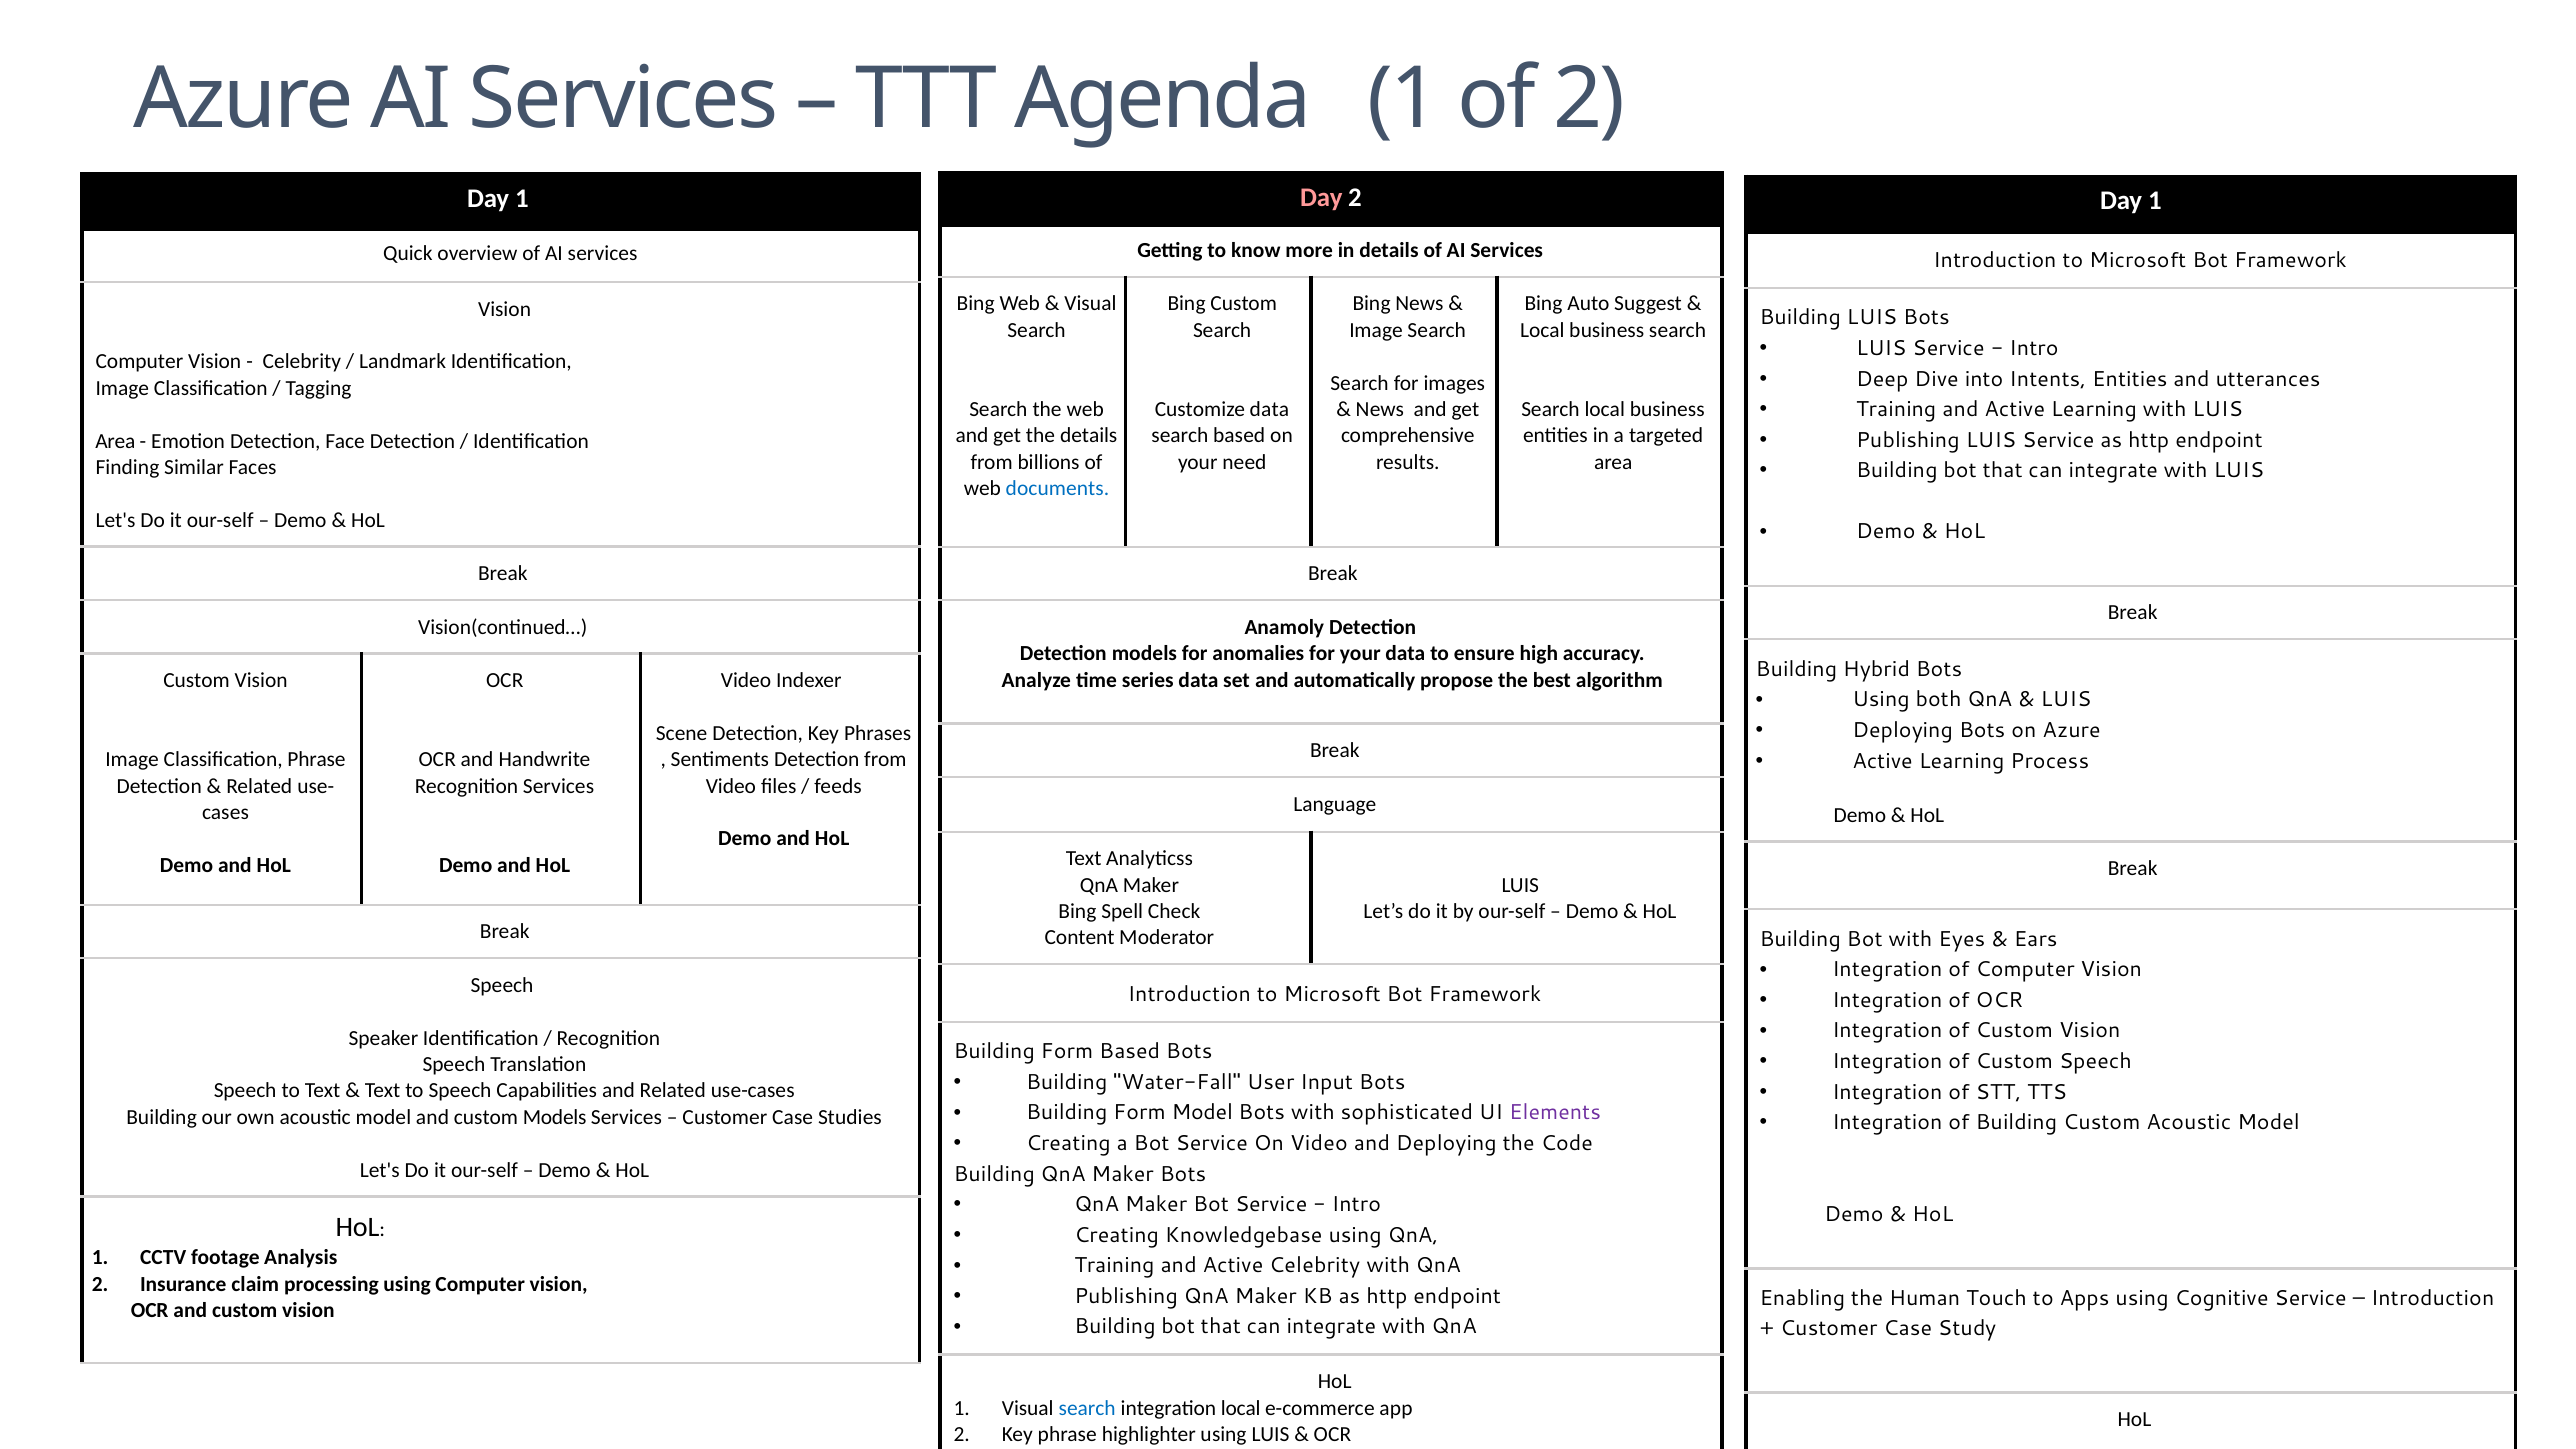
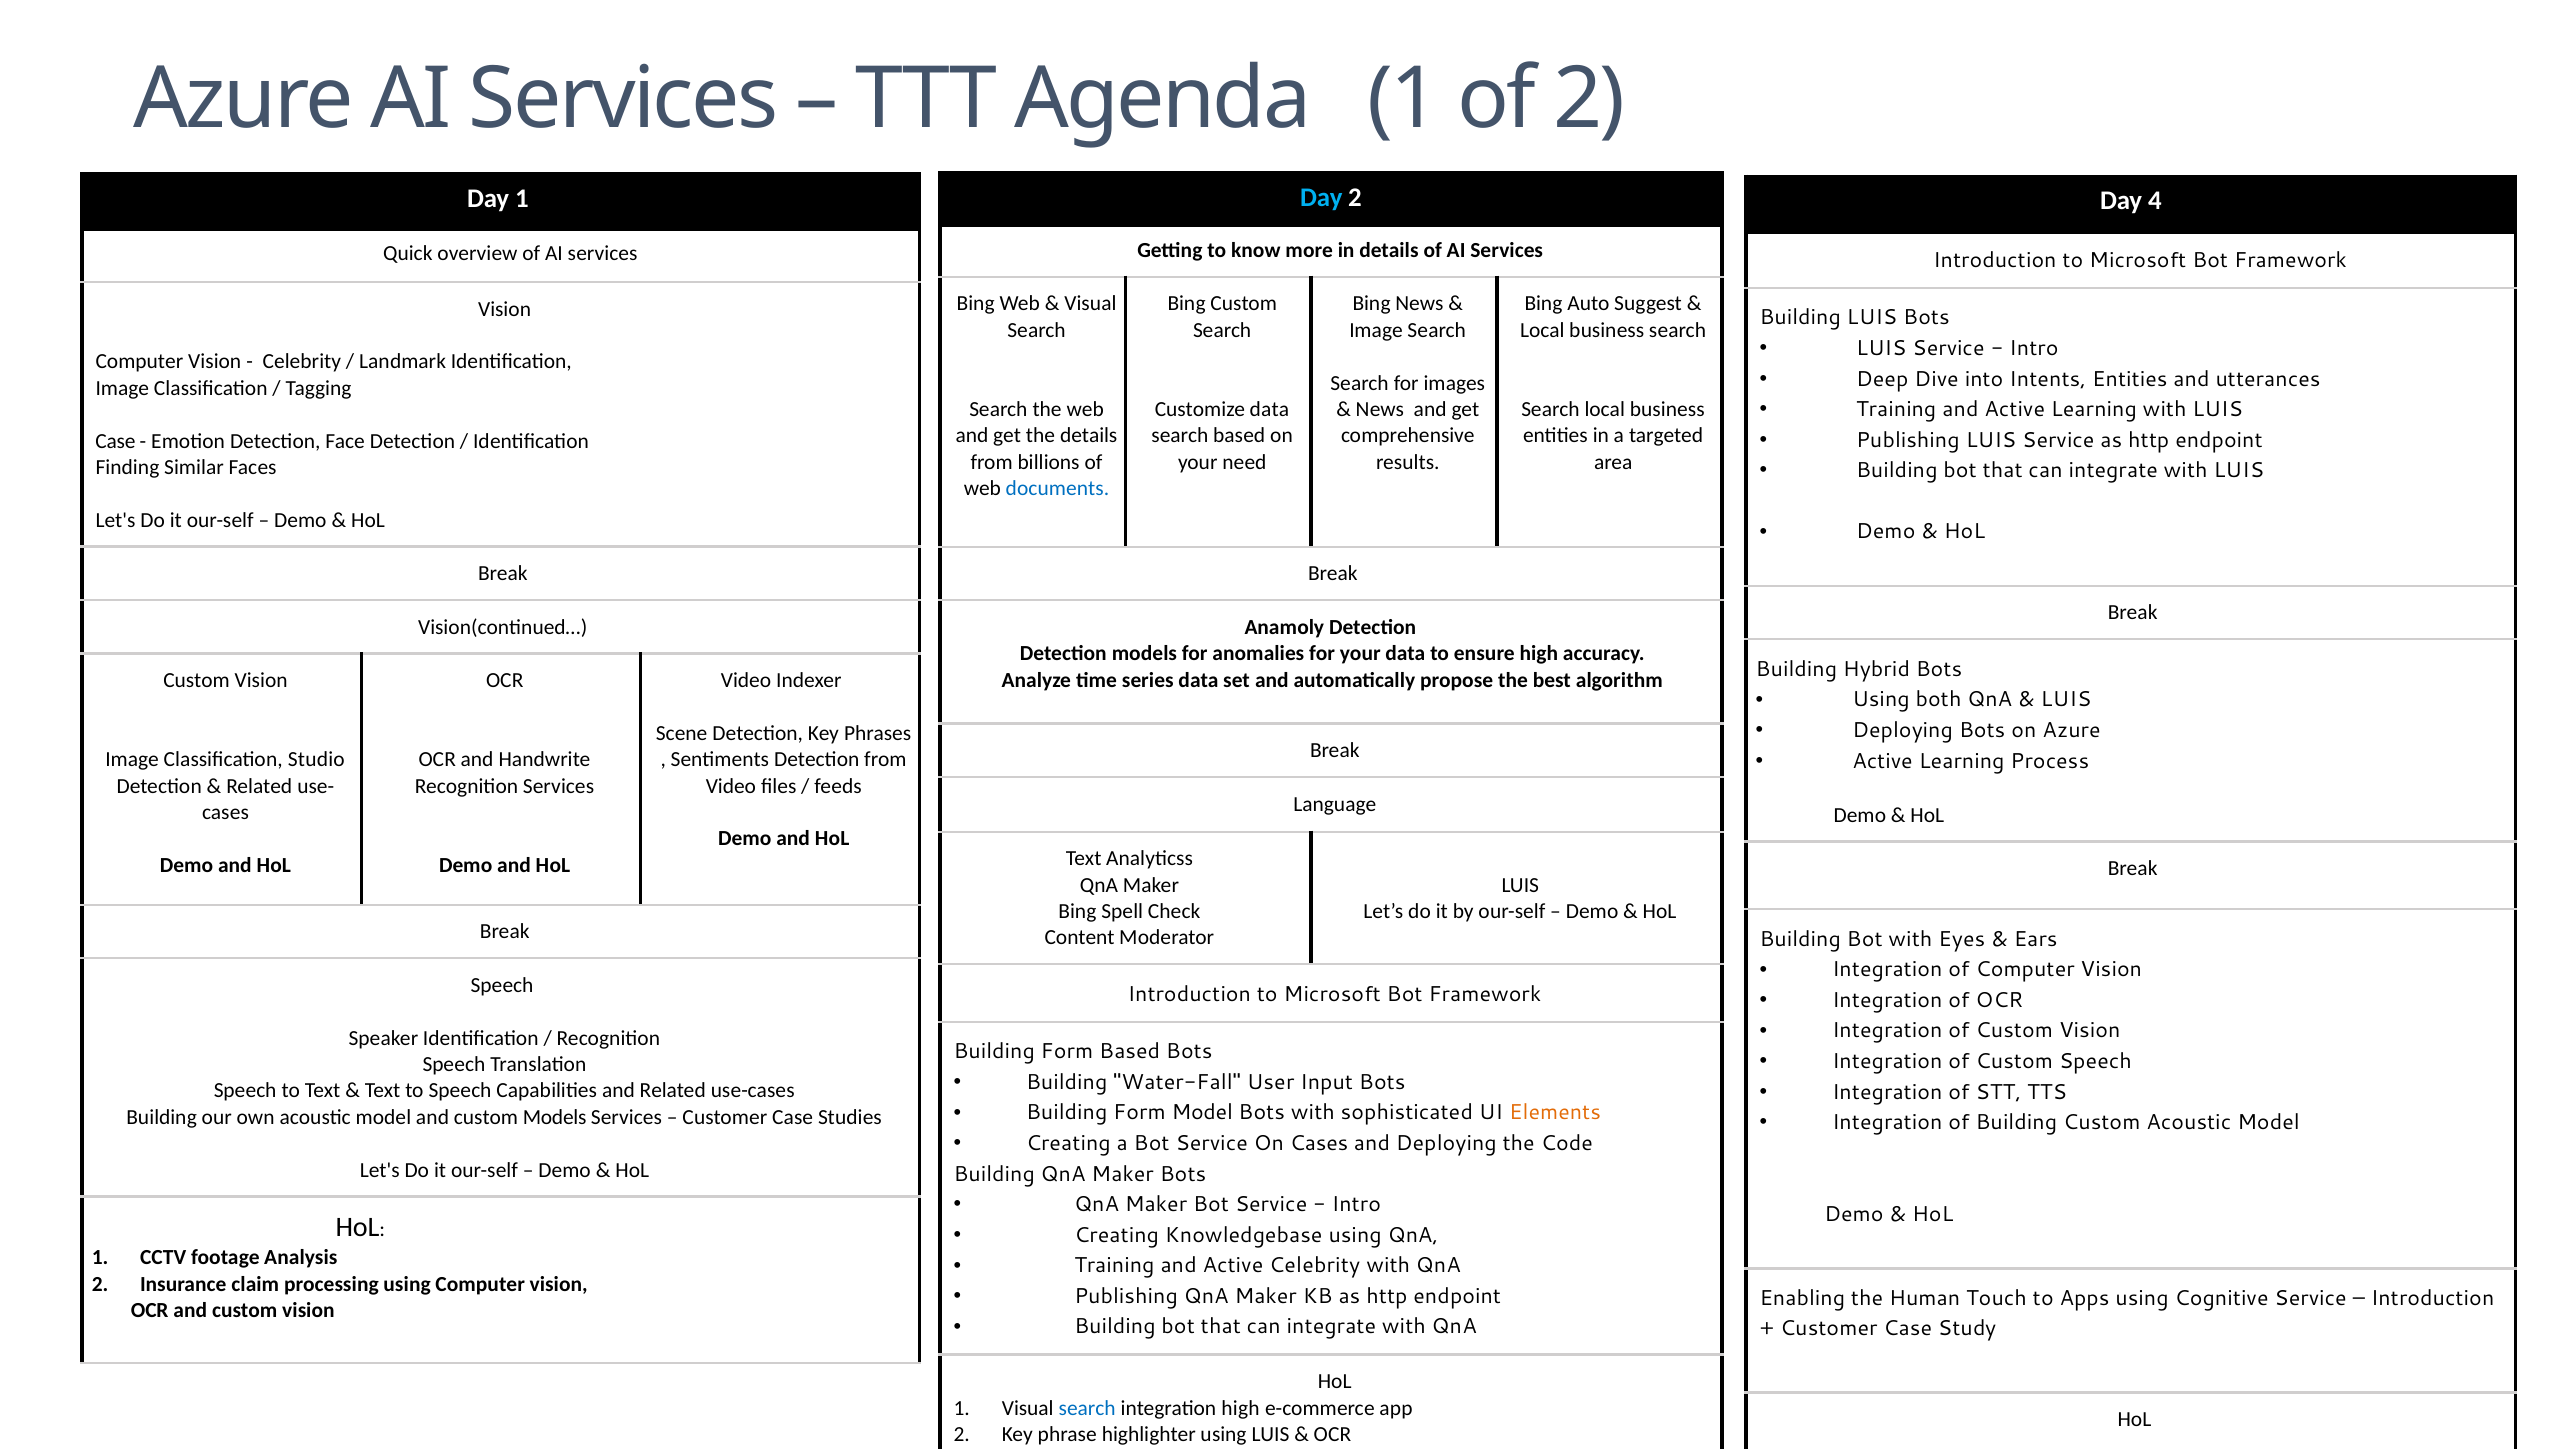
Day colour: pink -> light blue (1321, 198)
1: 1 -> 4 (2155, 201)
Area: Area -> Case (115, 441)
Classification Phrase: Phrase -> Studio (316, 760)
Elements colour: purple -> orange (1555, 1113)
On Video: Video -> Cases (1319, 1143)
integration local: local -> high (1240, 1408)
